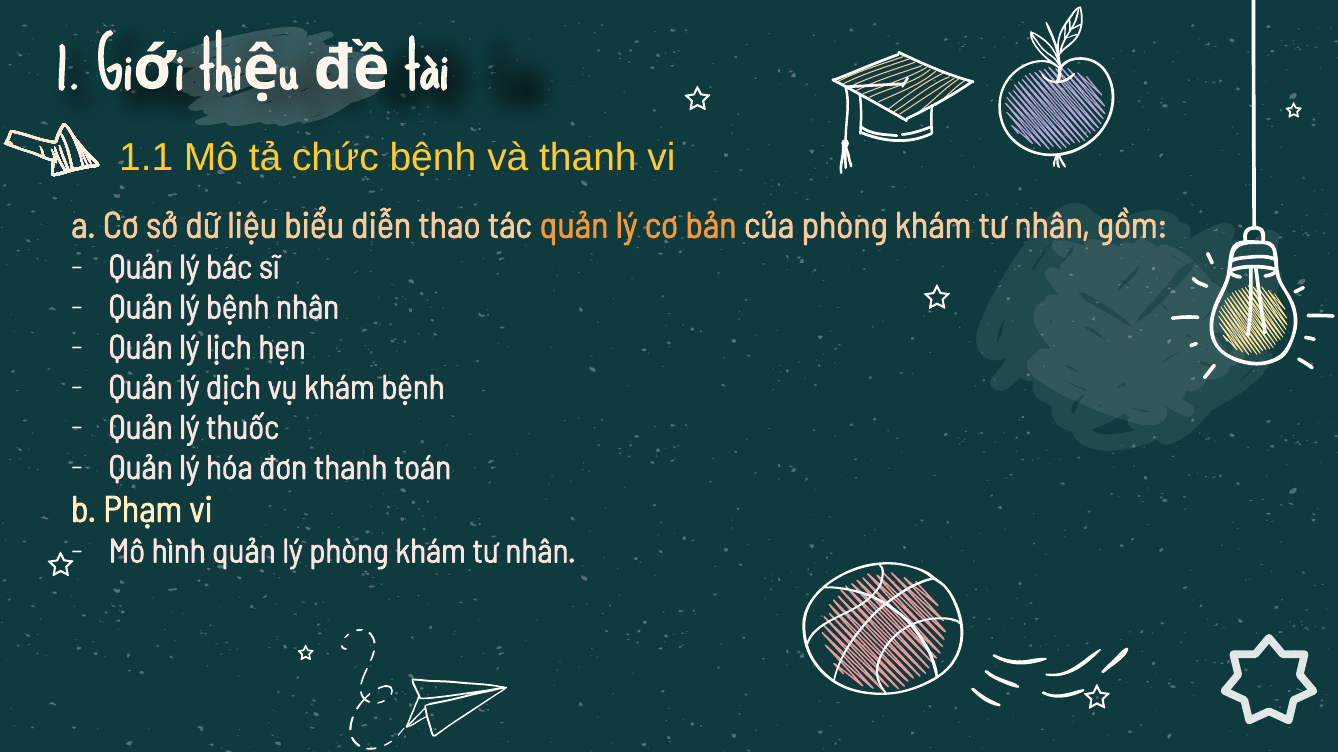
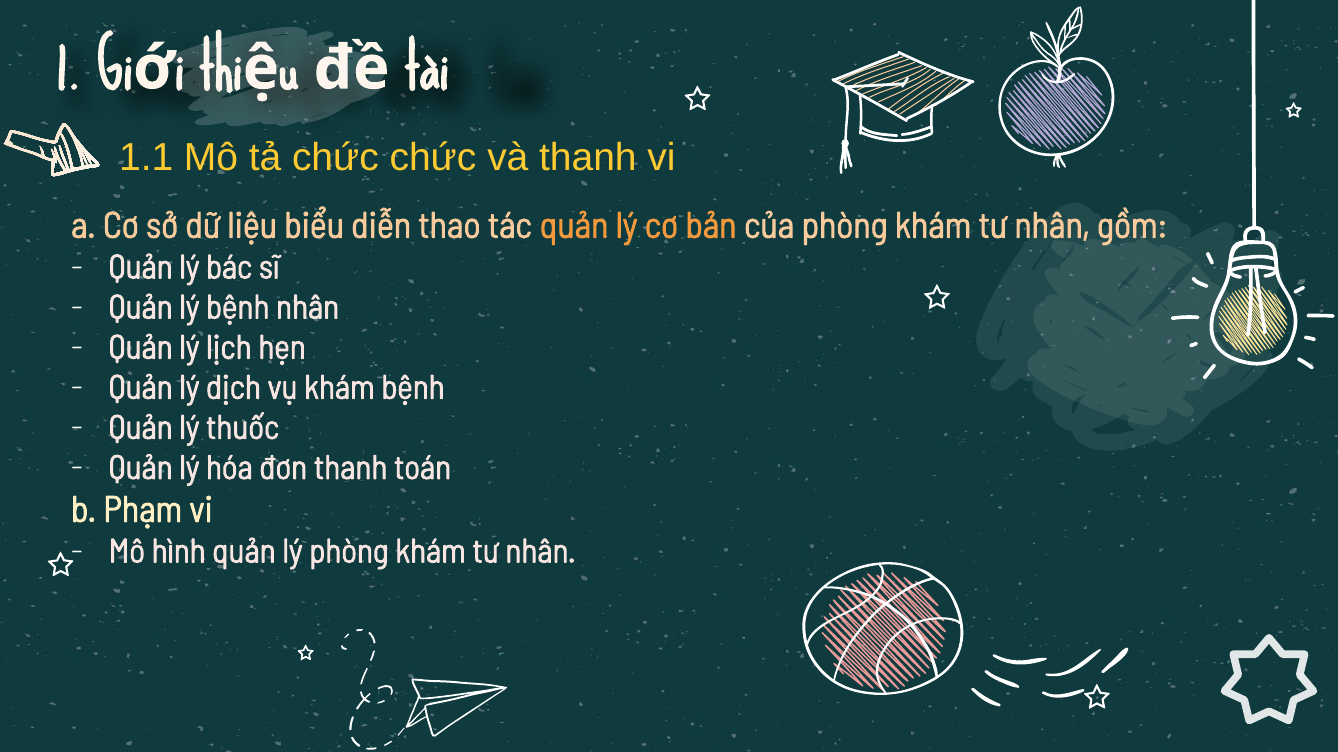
chức bệnh: bệnh -> chức (433, 158)
